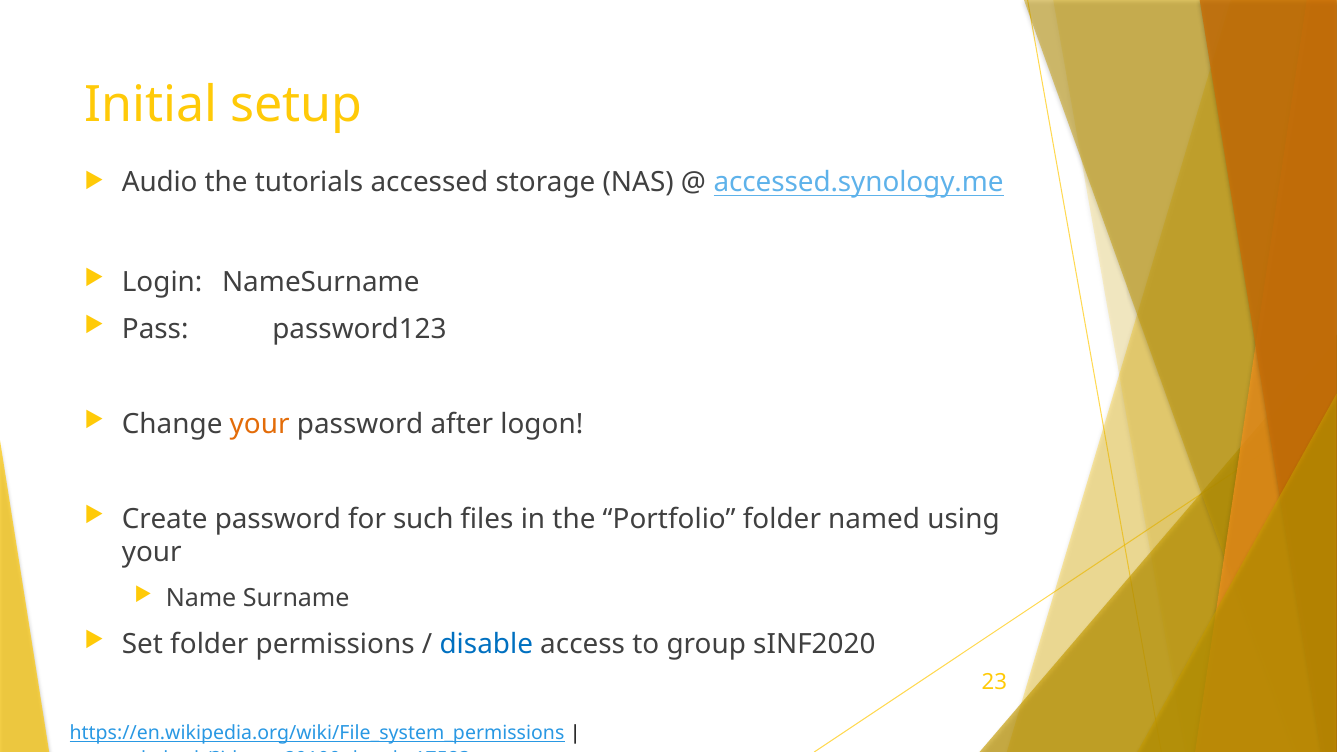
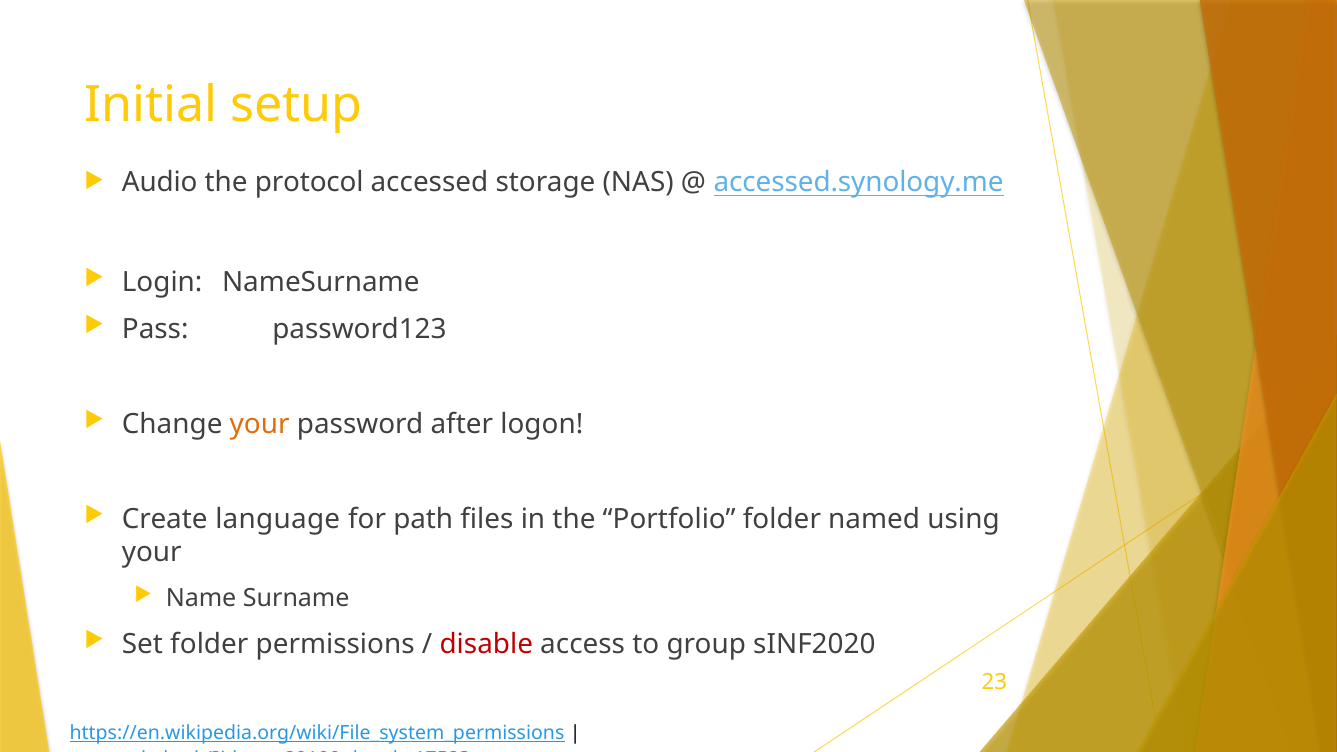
tutorials: tutorials -> protocol (309, 183)
Create password: password -> language (278, 519)
such: such -> path (423, 519)
disable colour: blue -> red (486, 644)
